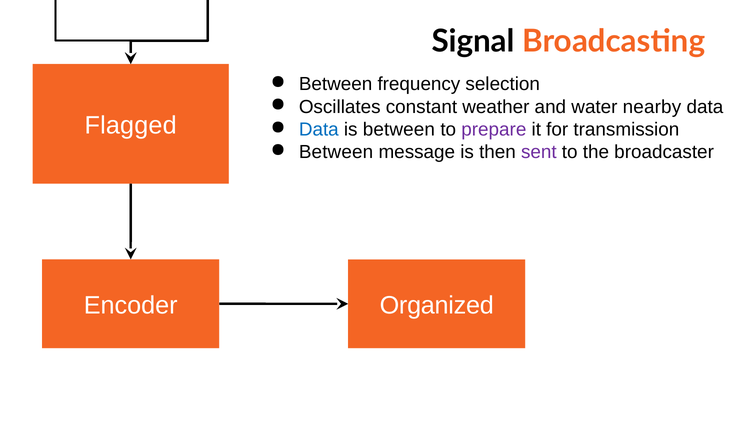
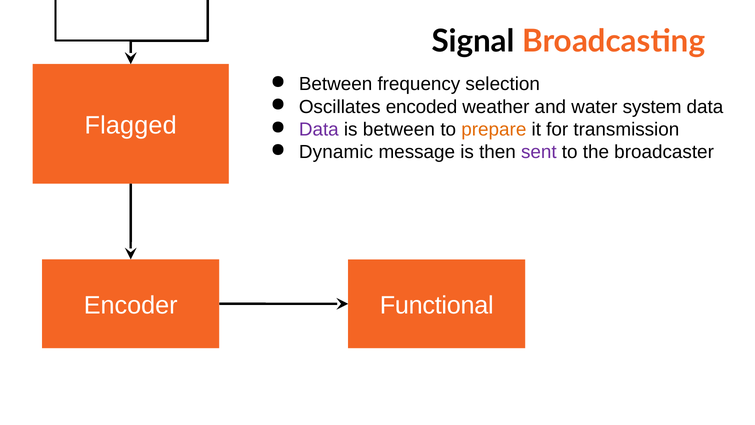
constant: constant -> encoded (422, 107)
nearby: nearby -> system (652, 107)
Data colour: blue -> purple (319, 129)
prepare colour: purple -> orange (494, 129)
Between: Between -> Dynamic (336, 152)
Organized: Organized -> Functional (437, 305)
